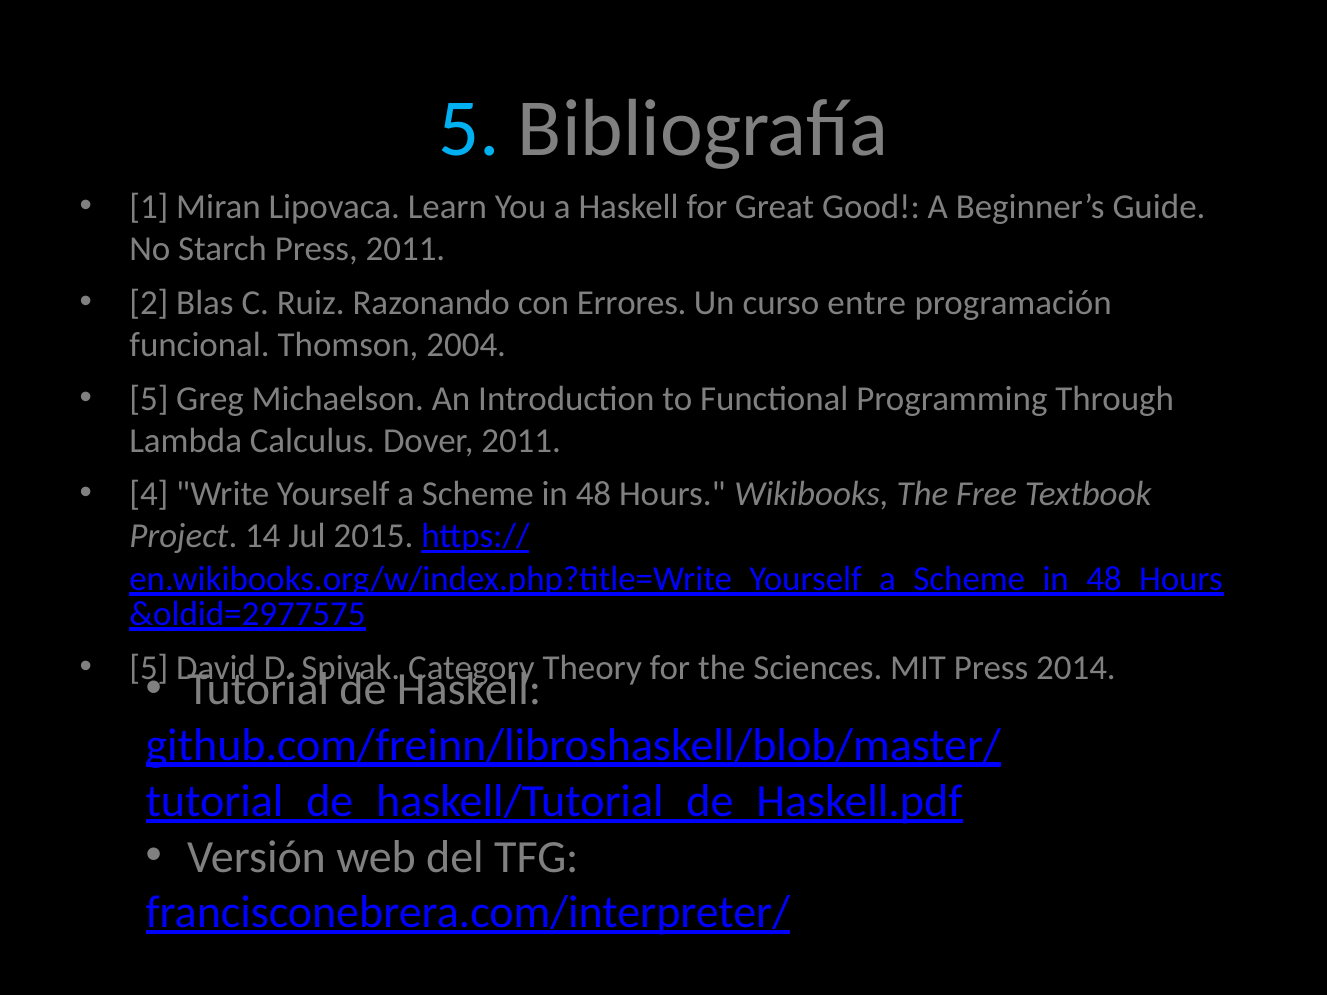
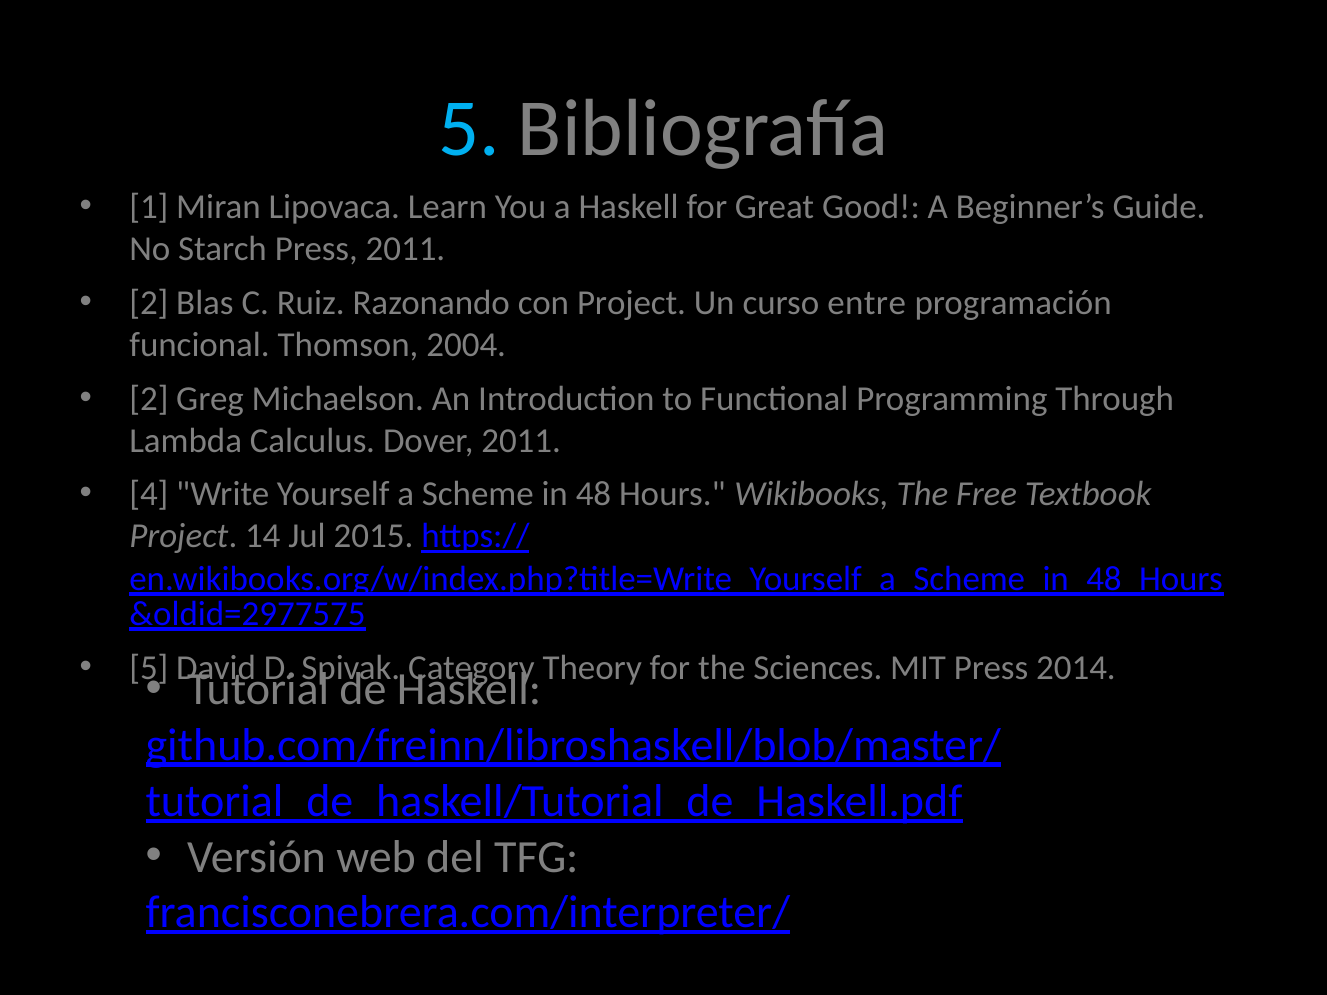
con Errores: Errores -> Project (632, 303)
5: 5 -> 2 (149, 399)
